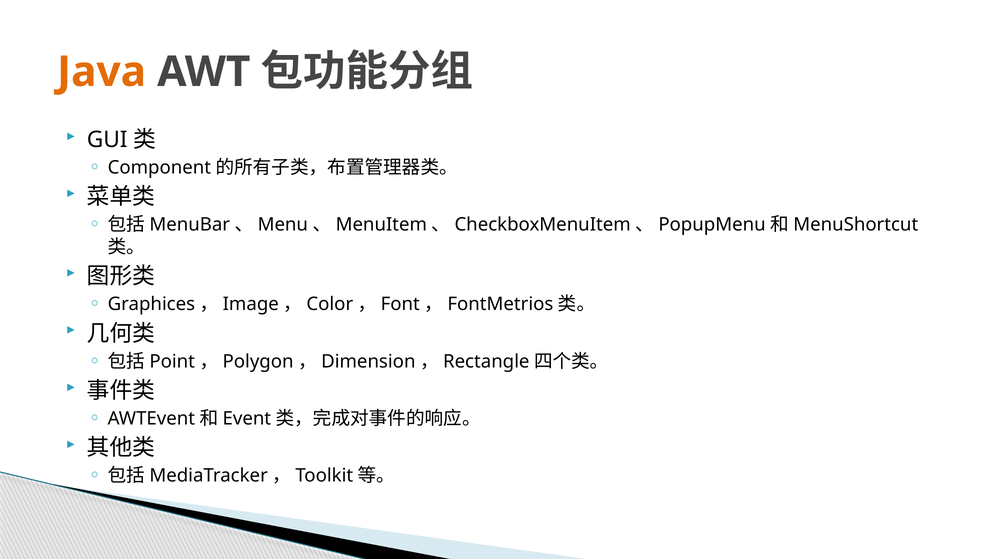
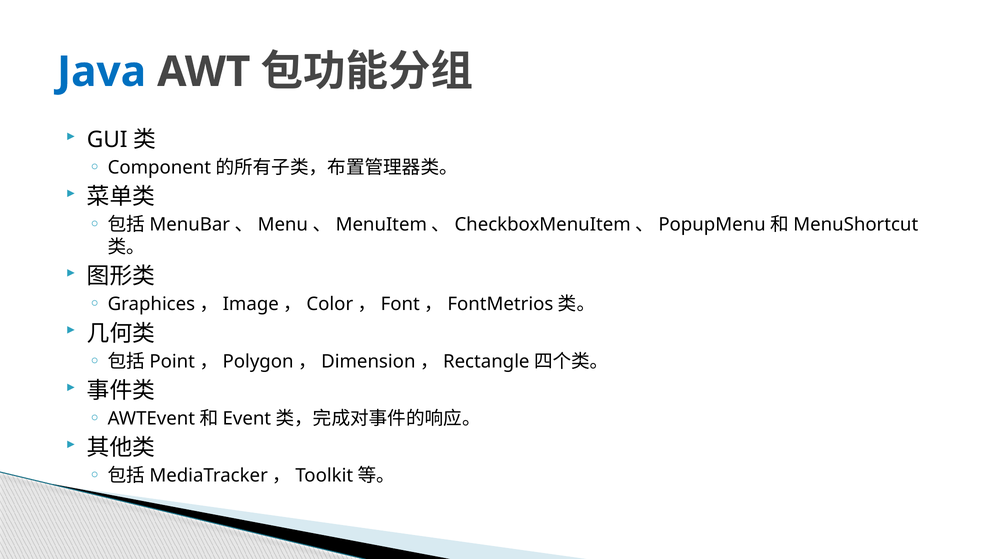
Java colour: orange -> blue (102, 72)
